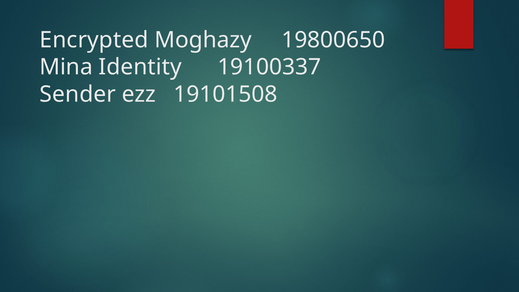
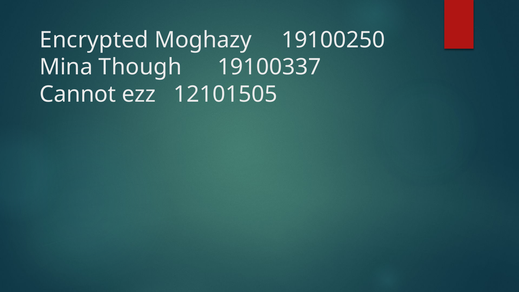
19800650: 19800650 -> 19100250 (333, 40)
Identity: Identity -> Though (140, 67)
Sender: Sender -> Cannot (78, 94)
19101508: 19101508 -> 12101505 (226, 94)
